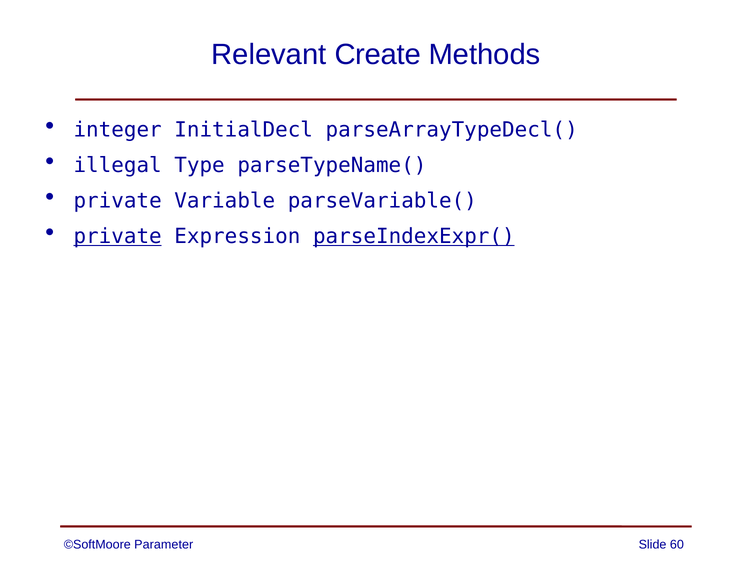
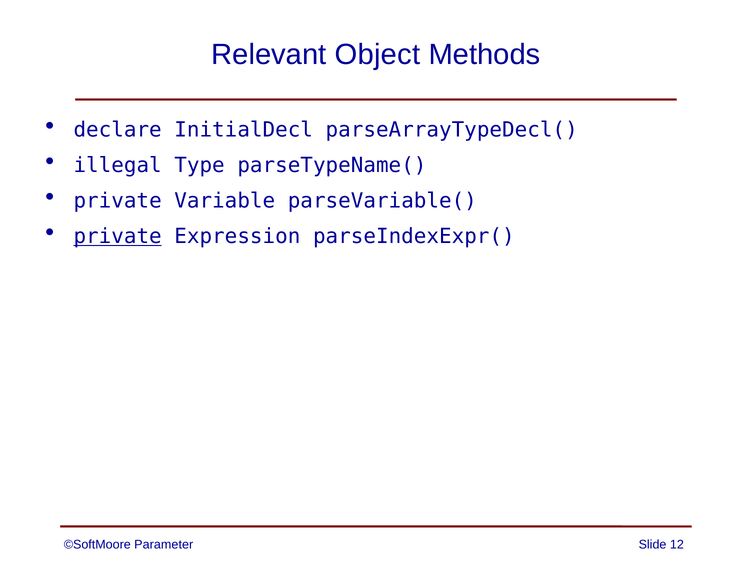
Create: Create -> Object (377, 55)
integer: integer -> declare (118, 130)
parseIndexExpr( underline: present -> none (414, 237)
60: 60 -> 12 (677, 545)
